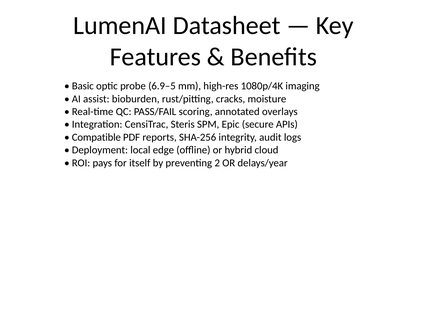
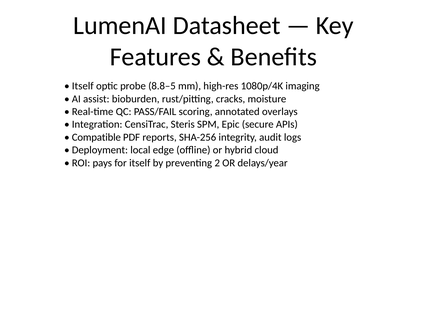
Basic: Basic -> Itself (83, 86)
6.9–5: 6.9–5 -> 8.8–5 (162, 86)
